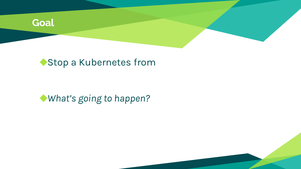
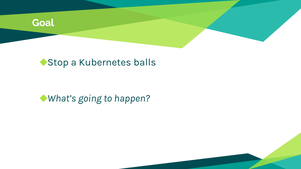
from: from -> balls (145, 62)
